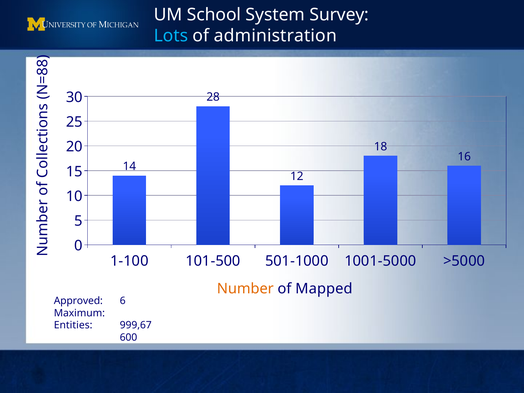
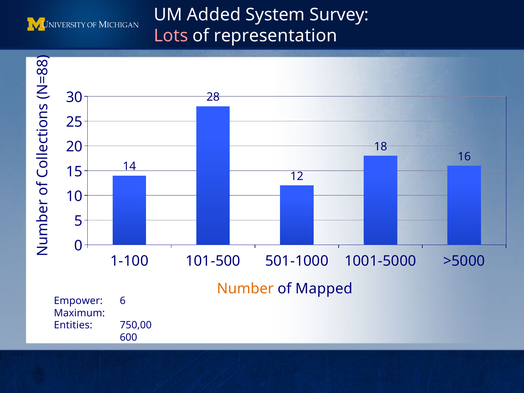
School: School -> Added (214, 15)
Lots colour: light blue -> pink (171, 36)
administration: administration -> representation (275, 36)
Approved: Approved -> Empower (78, 301)
999,67: 999,67 -> 750,00 (136, 325)
